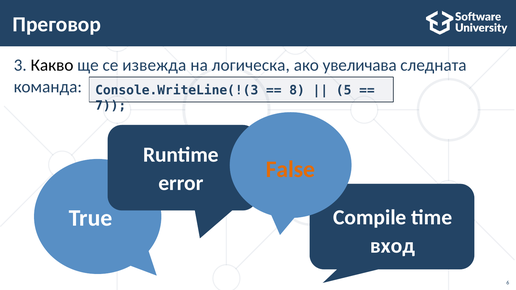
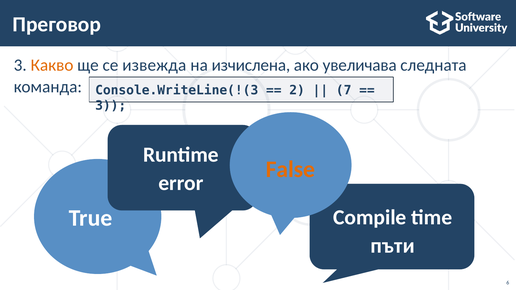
Какво colour: black -> orange (52, 65)
логическа: логическа -> изчислена (251, 65)
8: 8 -> 2 (297, 90)
5: 5 -> 7 (344, 90)
7: 7 -> 3 (111, 106)
вход: вход -> пъти (393, 246)
